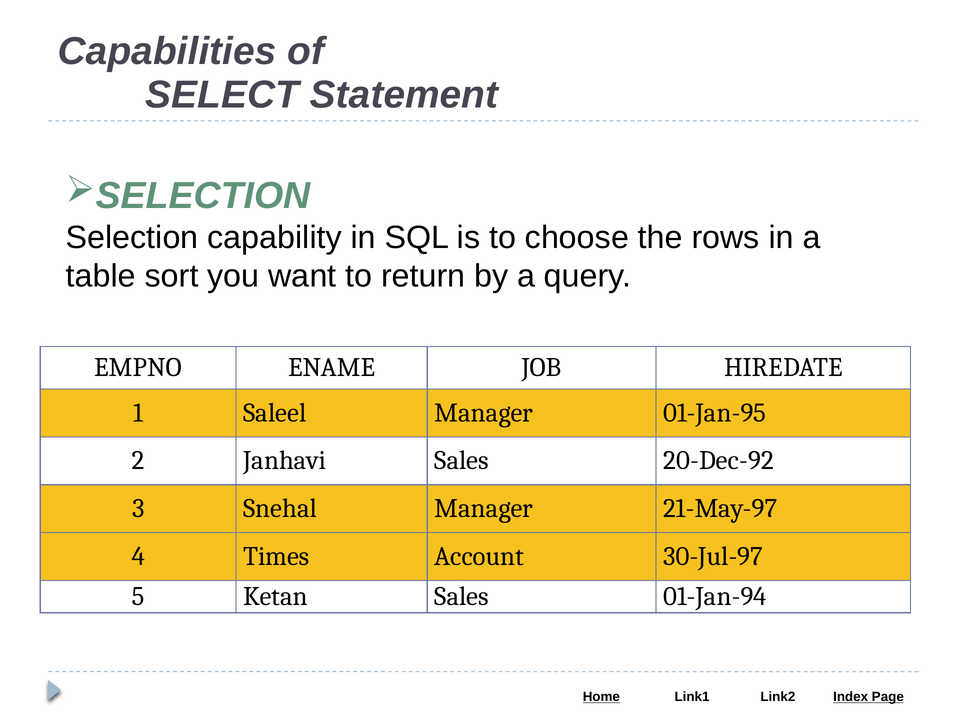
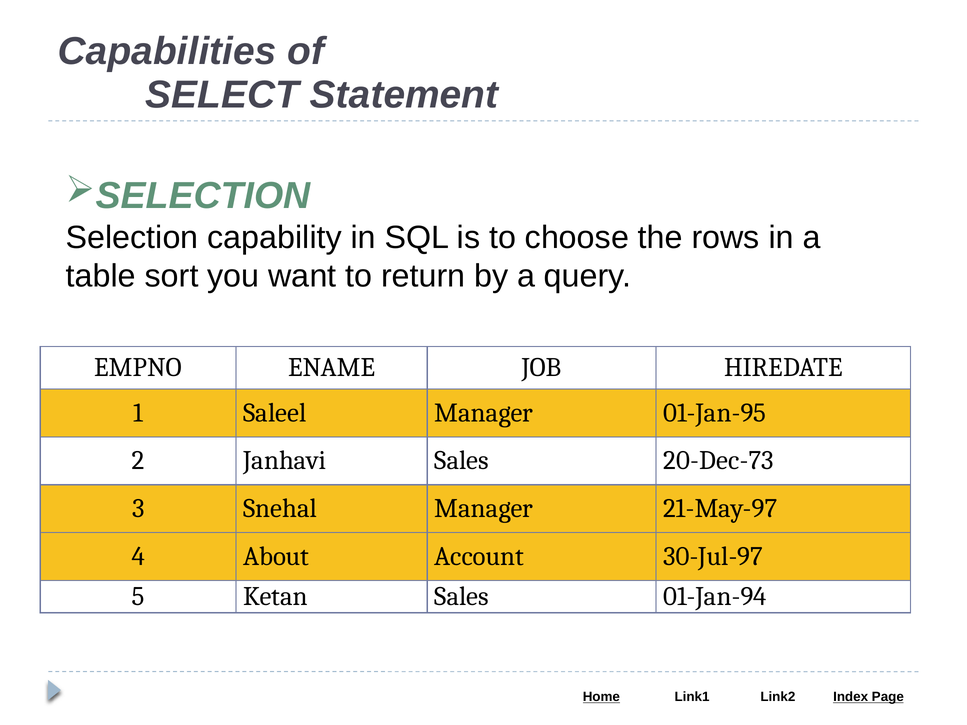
20-Dec-92: 20-Dec-92 -> 20-Dec-73 (719, 461)
Times: Times -> About (276, 557)
